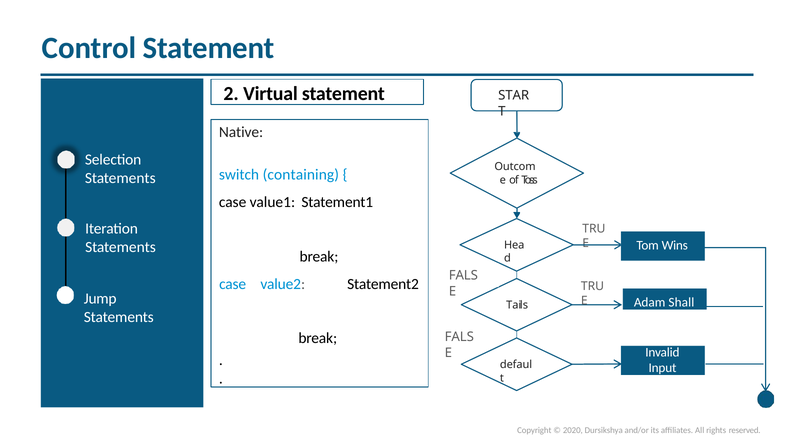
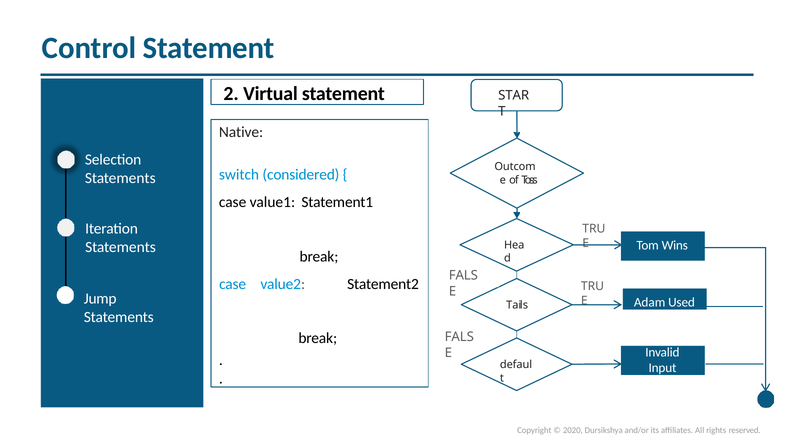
containing: containing -> considered (301, 174)
Shall: Shall -> Used (682, 302)
